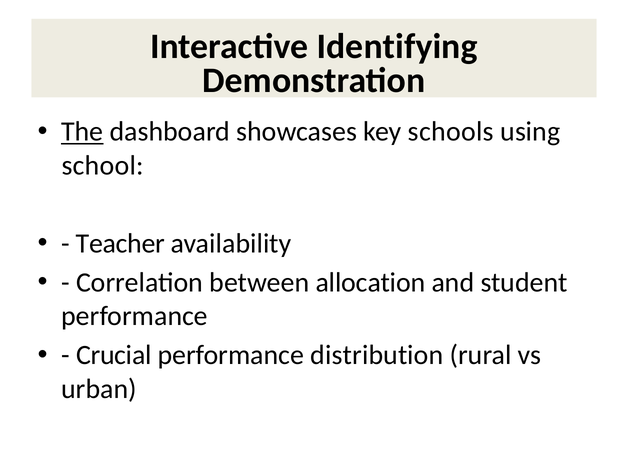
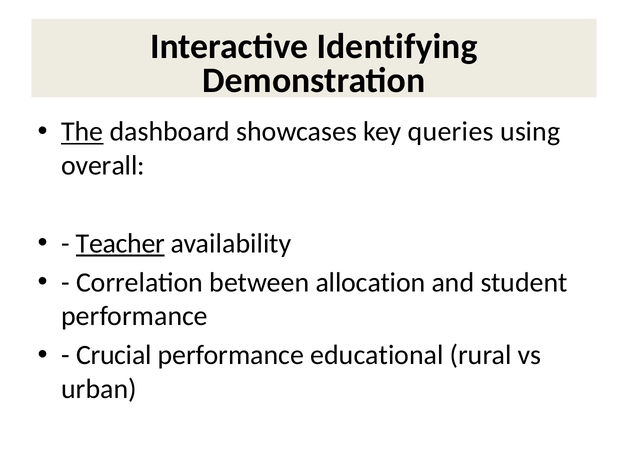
schools: schools -> queries (451, 132)
school: school -> overall (103, 165)
Teacher underline: none -> present (120, 244)
distribution: distribution -> educational (377, 355)
